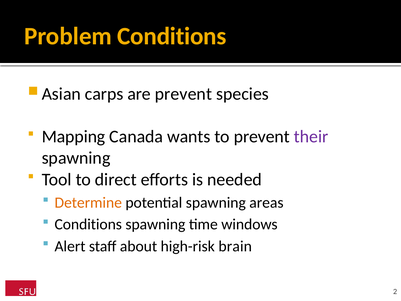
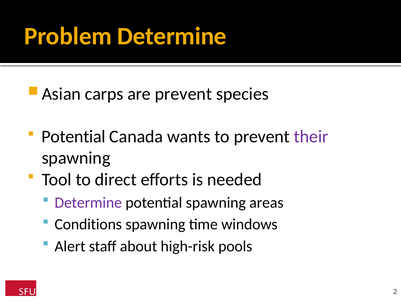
Problem Conditions: Conditions -> Determine (172, 36)
Mapping: Mapping -> Potential (74, 137)
Determine colour: orange -> purple (88, 202)
brain: brain -> pools (235, 246)
